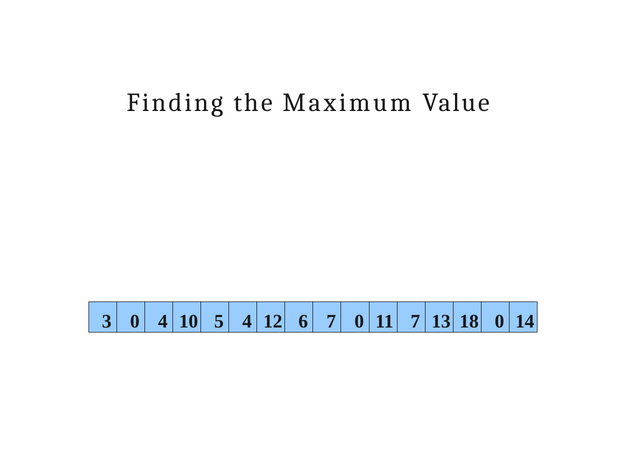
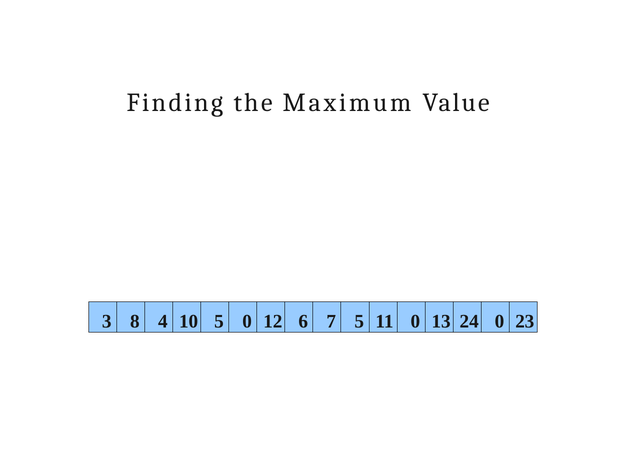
3 0: 0 -> 8 (135, 322)
5 4: 4 -> 0 (247, 322)
7 0: 0 -> 5 (359, 322)
7: 7 -> 0 (415, 322)
18: 18 -> 24 (469, 322)
14: 14 -> 23 (525, 322)
